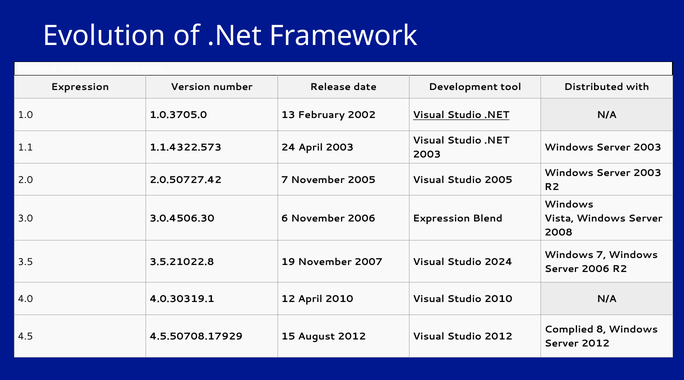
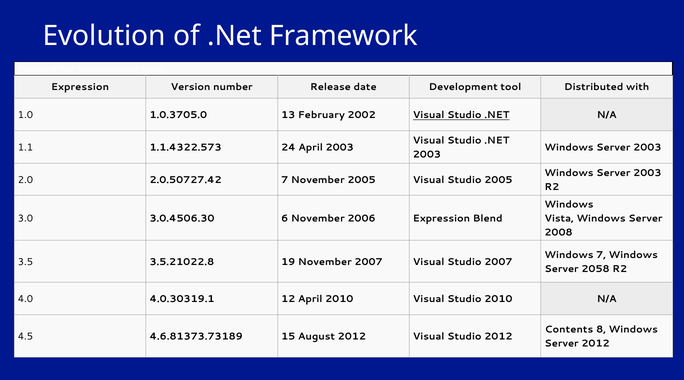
Studio 2024: 2024 -> 2007 (498, 262)
Server 2006: 2006 -> 2058 (596, 269)
Complied: Complied -> Contents (569, 330)
4.5.50708.17929: 4.5.50708.17929 -> 4.6.81373.73189 (196, 337)
